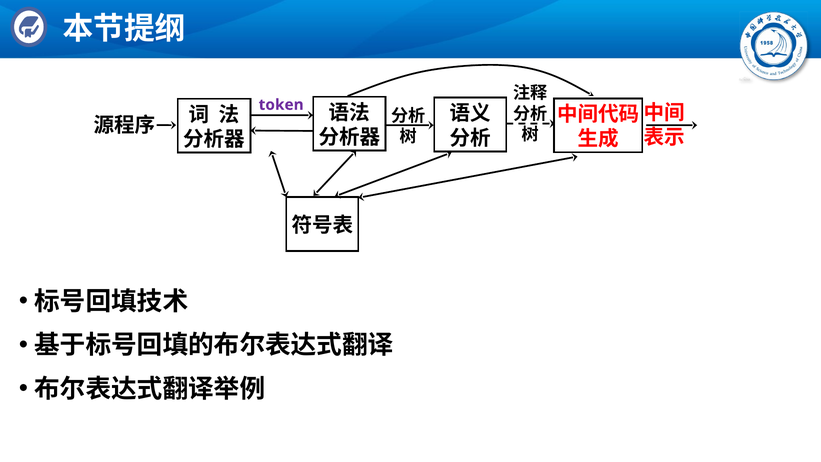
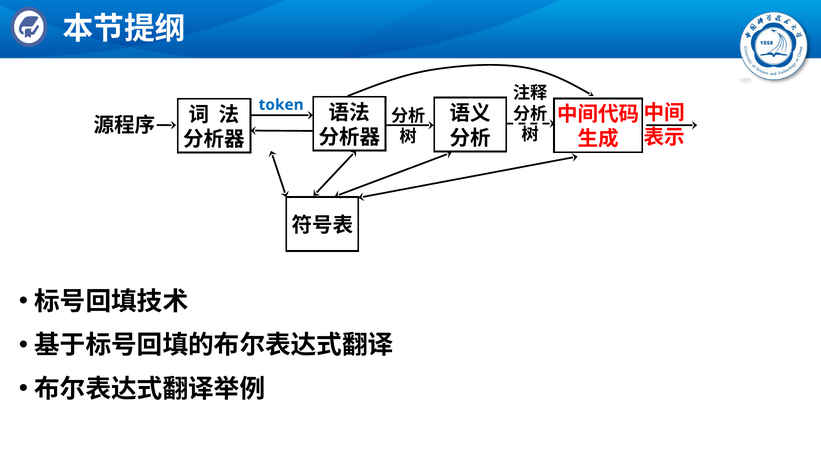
token colour: purple -> blue (281, 105)
